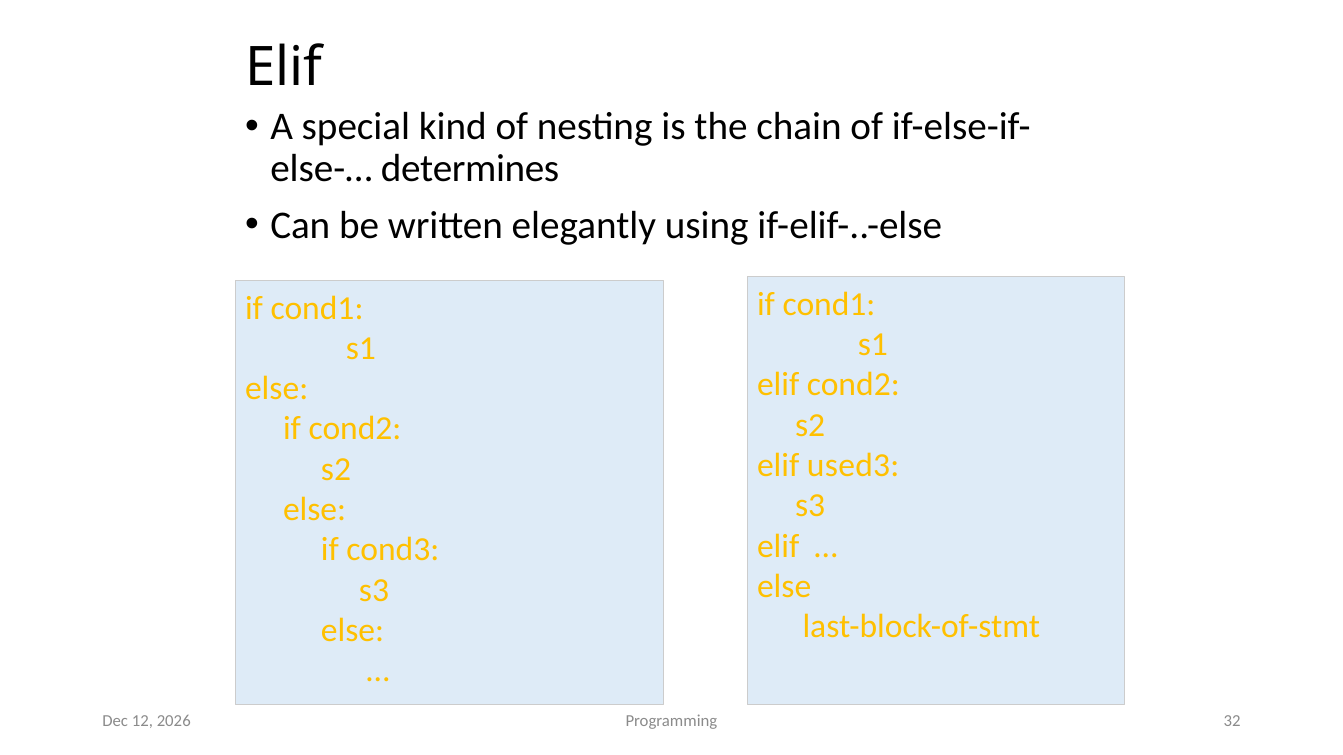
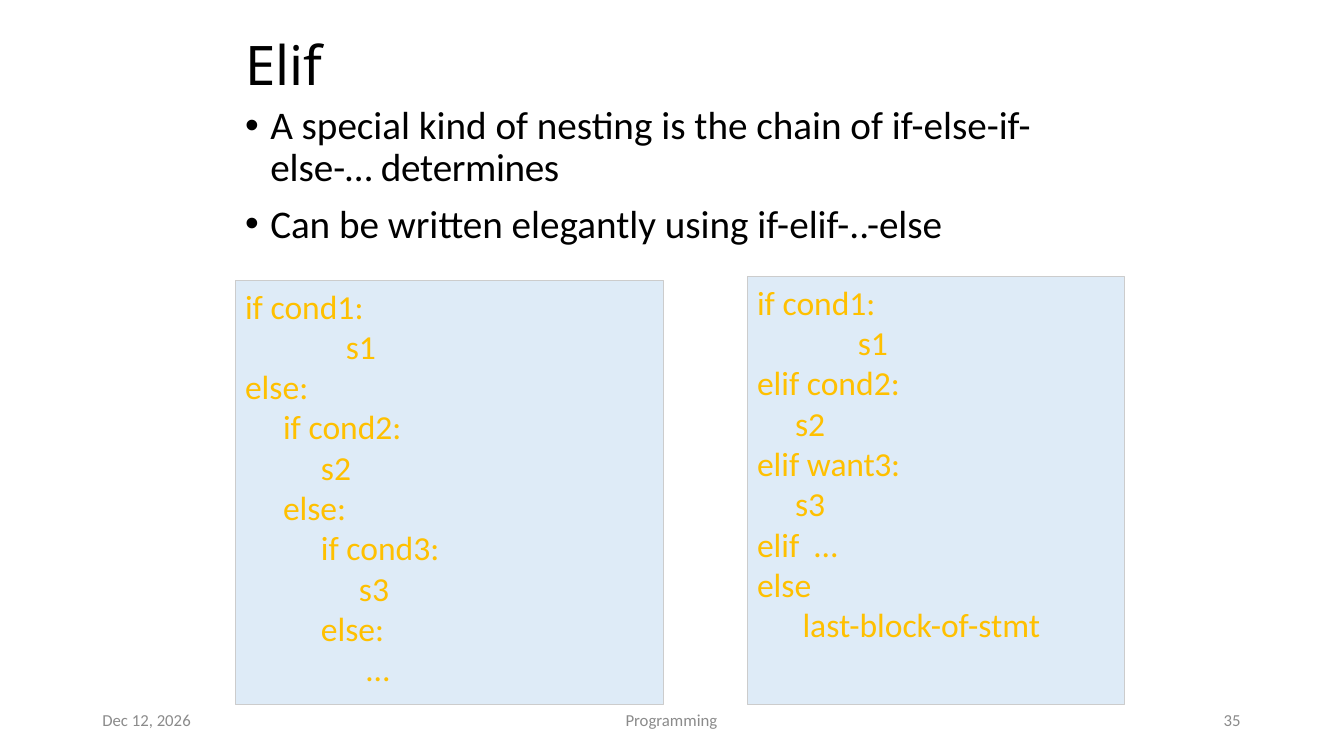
used3: used3 -> want3 (853, 466)
32: 32 -> 35 (1232, 721)
